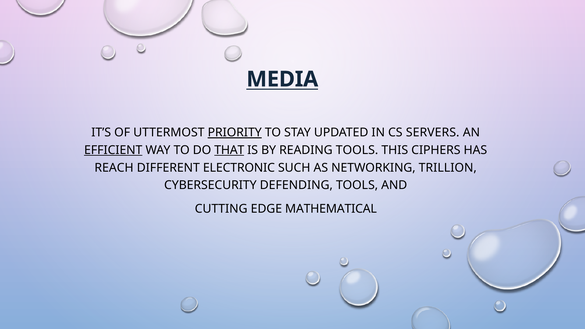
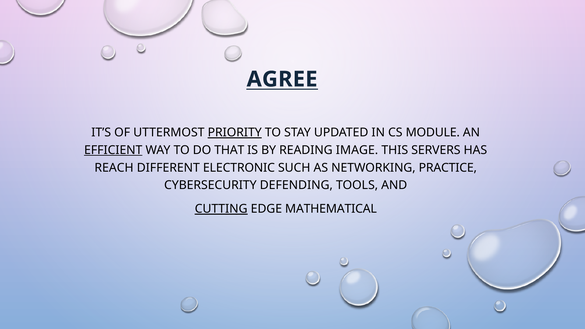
MEDIA: MEDIA -> AGREE (282, 79)
SERVERS: SERVERS -> MODULE (433, 133)
THAT underline: present -> none (229, 150)
READING TOOLS: TOOLS -> IMAGE (357, 150)
CIPHERS: CIPHERS -> SERVERS (436, 150)
TRILLION: TRILLION -> PRACTICE (448, 168)
CUTTING underline: none -> present (221, 209)
